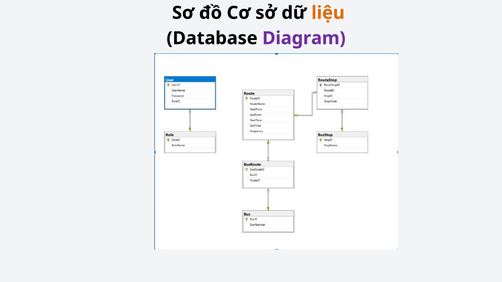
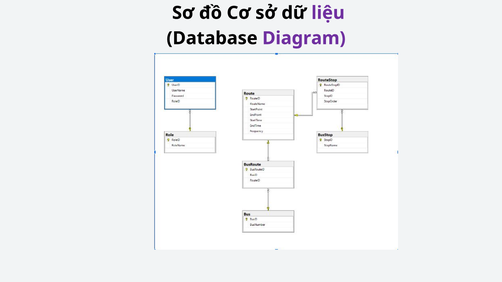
liệu colour: orange -> purple (328, 13)
